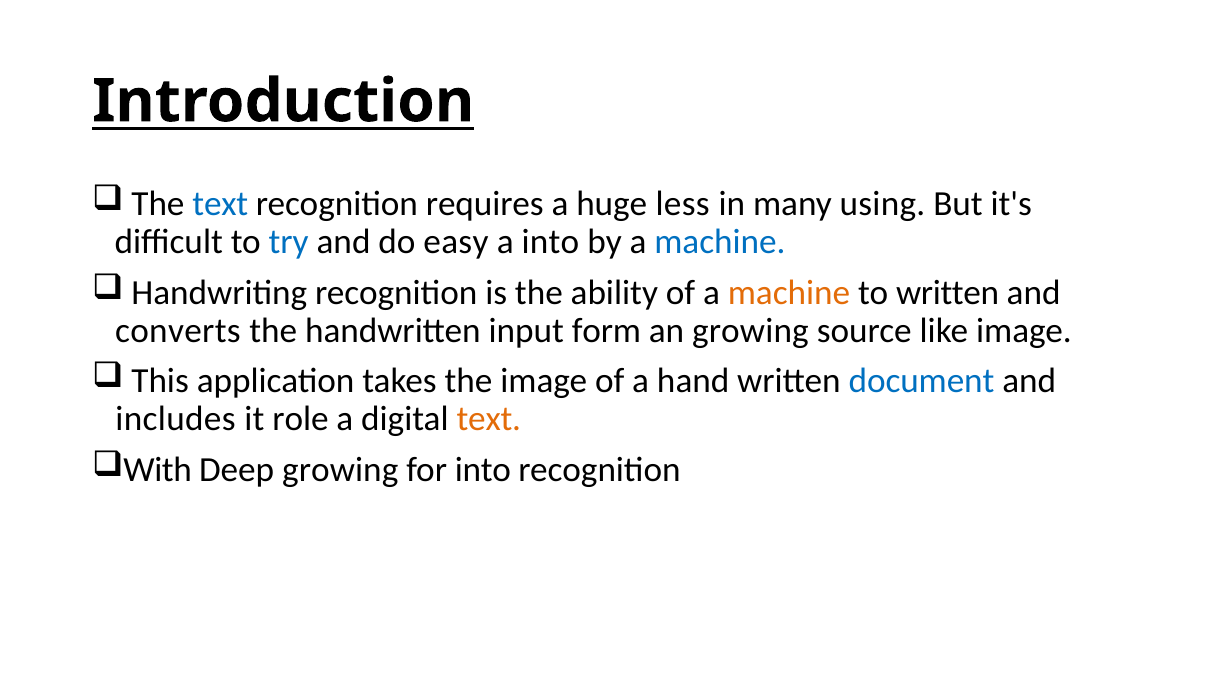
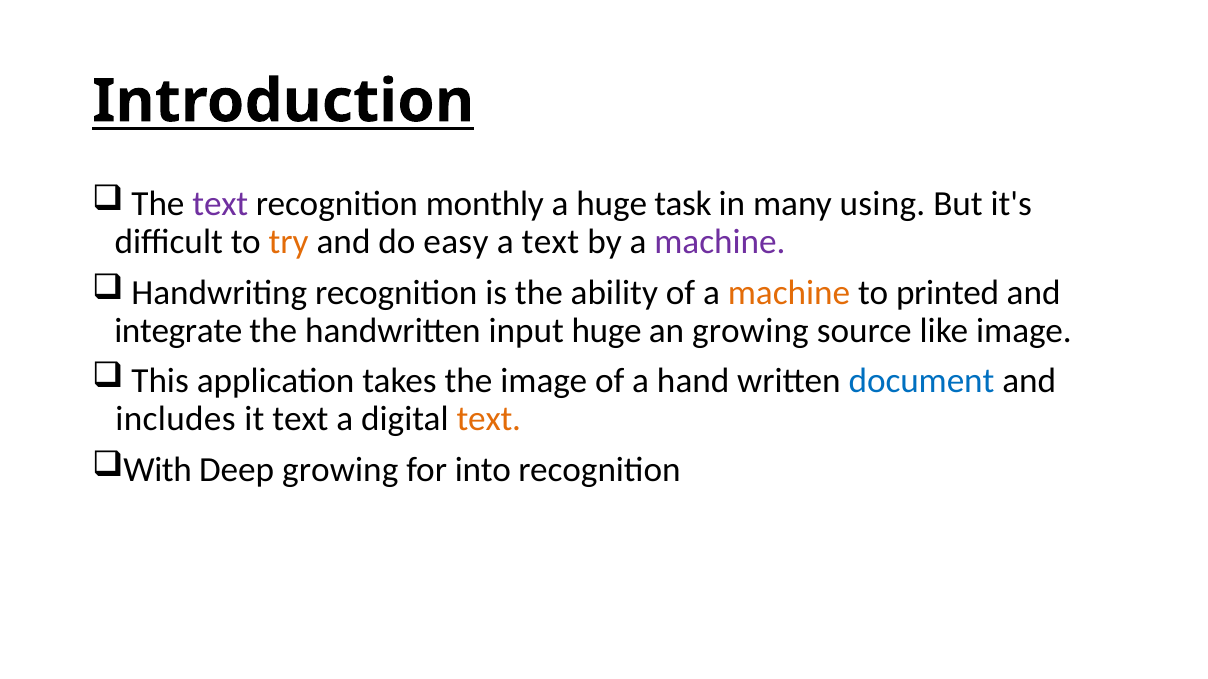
text colour: blue -> purple (220, 204)
requires: requires -> monthly (485, 204)
less: less -> task (683, 204)
try colour: blue -> orange (289, 242)
a into: into -> text (550, 242)
machine colour: blue -> purple (720, 242)
to written: written -> printed (948, 293)
converts: converts -> integrate (178, 331)
input form: form -> huge (607, 331)
it role: role -> text (300, 419)
